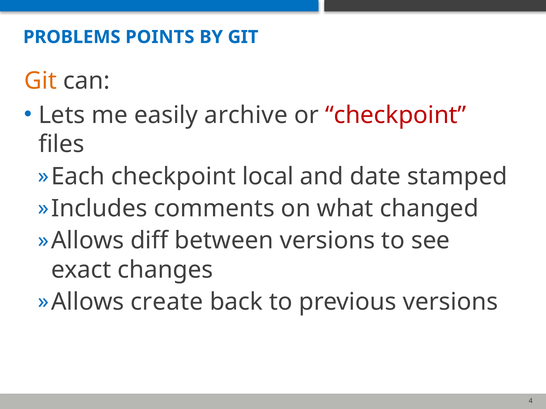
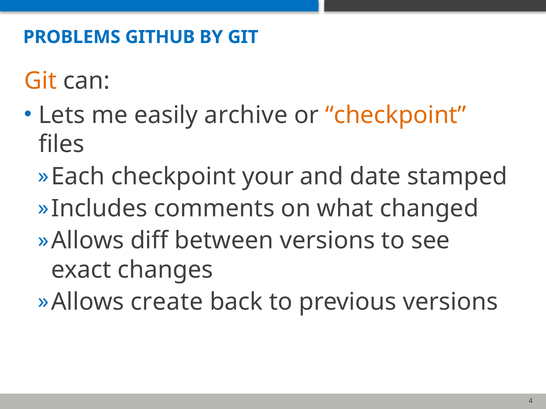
POINTS: POINTS -> GITHUB (160, 37)
checkpoint colour: red -> orange (396, 115)
local: local -> your (268, 177)
